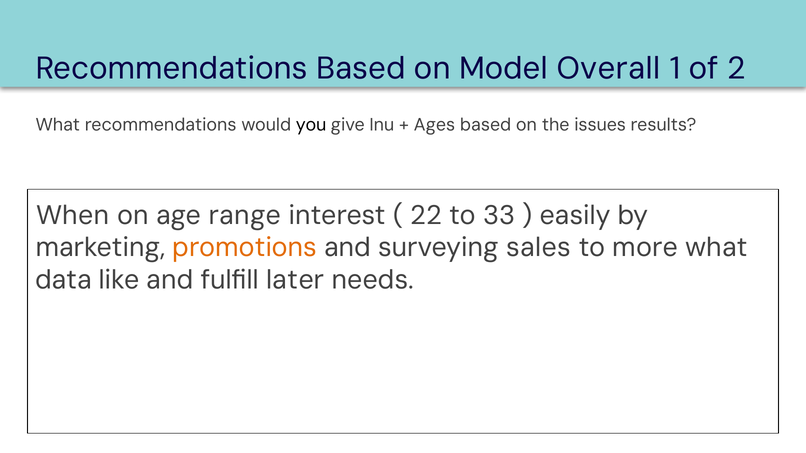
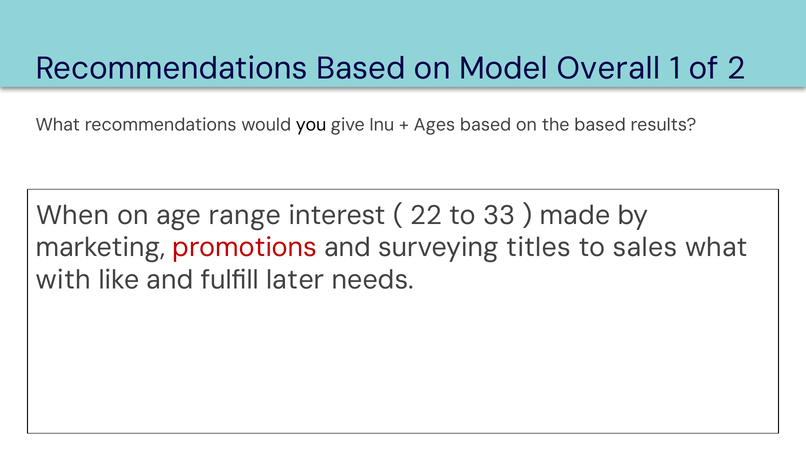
the issues: issues -> based (600, 125)
easily: easily -> made (575, 216)
promotions colour: orange -> red (245, 248)
sales: sales -> titles (539, 248)
more: more -> sales (645, 248)
data: data -> with (63, 280)
